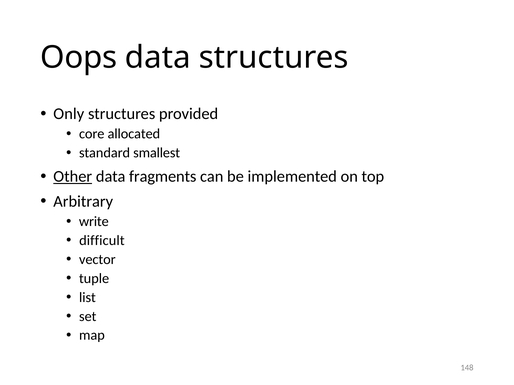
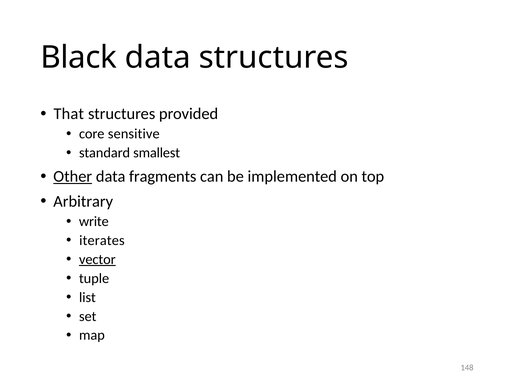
Oops: Oops -> Black (79, 58)
Only: Only -> That (69, 114)
allocated: allocated -> sensitive (134, 134)
difficult: difficult -> iterates (102, 241)
vector underline: none -> present (97, 260)
